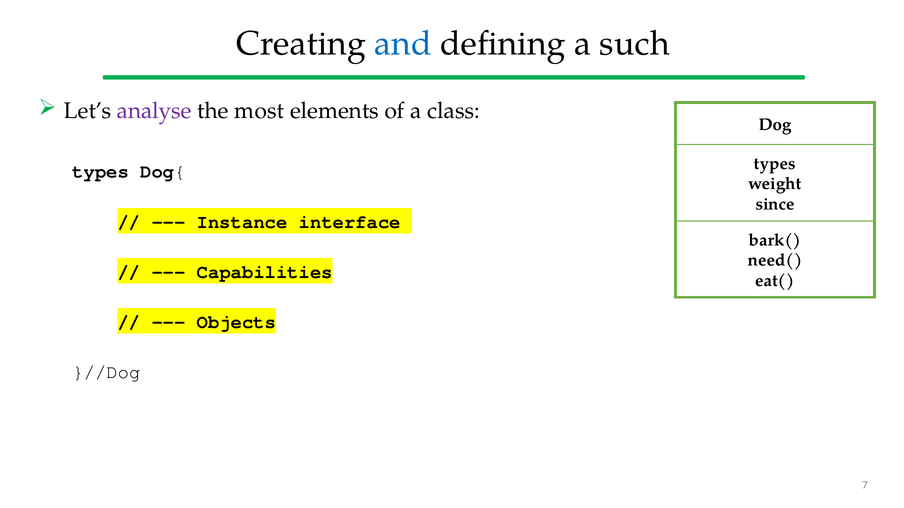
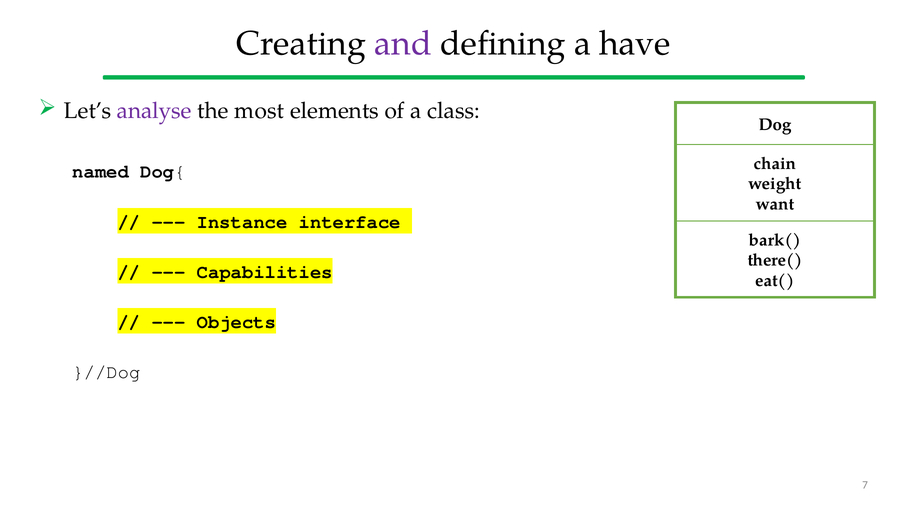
and colour: blue -> purple (403, 44)
such: such -> have (635, 44)
types: types -> chain (775, 164)
types: types -> named (101, 172)
since: since -> want (775, 204)
need(: need( -> there( (775, 261)
